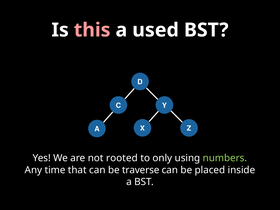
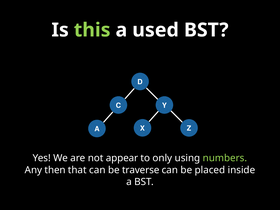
this colour: pink -> light green (92, 30)
rooted: rooted -> appear (122, 158)
time: time -> then (55, 170)
